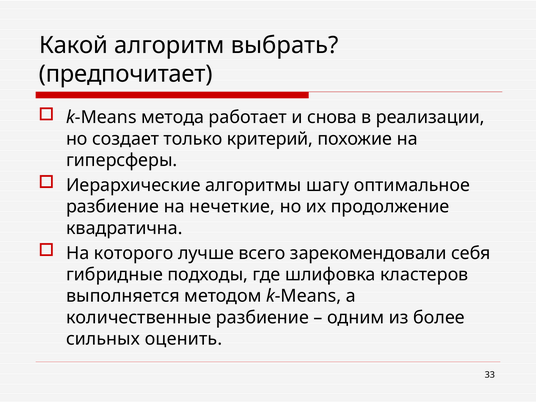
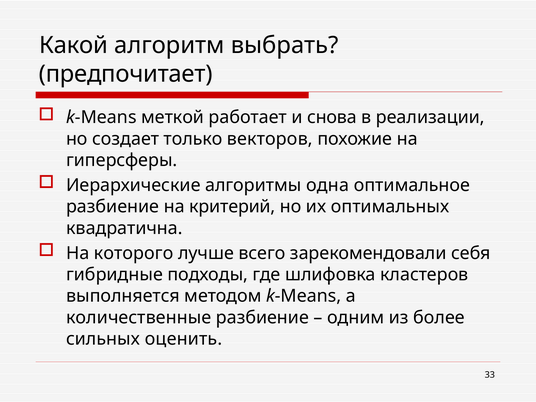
метода: метода -> меткой (173, 117)
критерий: критерий -> векторов (270, 139)
шагу: шагу -> одна (328, 185)
нечеткие: нечеткие -> критерий (232, 207)
продолжение: продолжение -> оптимальных (390, 207)
